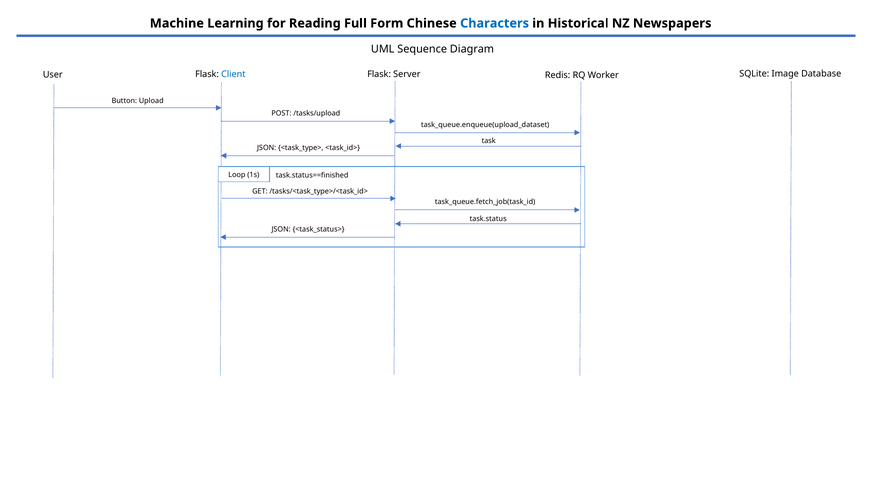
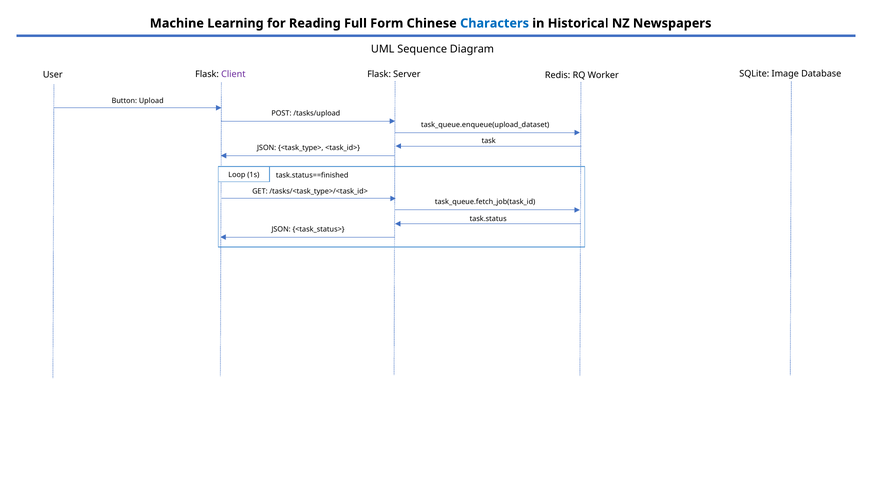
Client colour: blue -> purple (233, 74)
